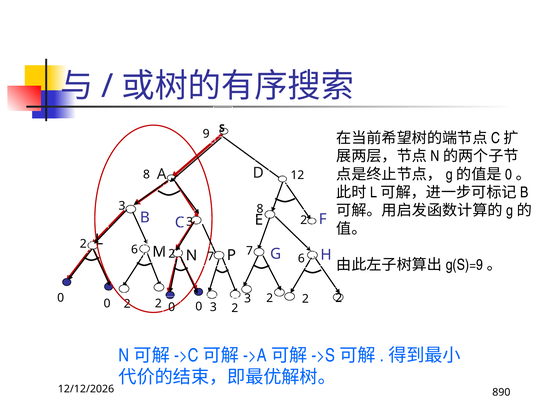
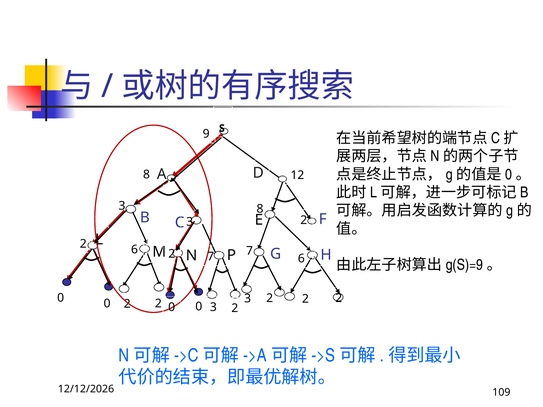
890: 890 -> 109 (501, 393)
